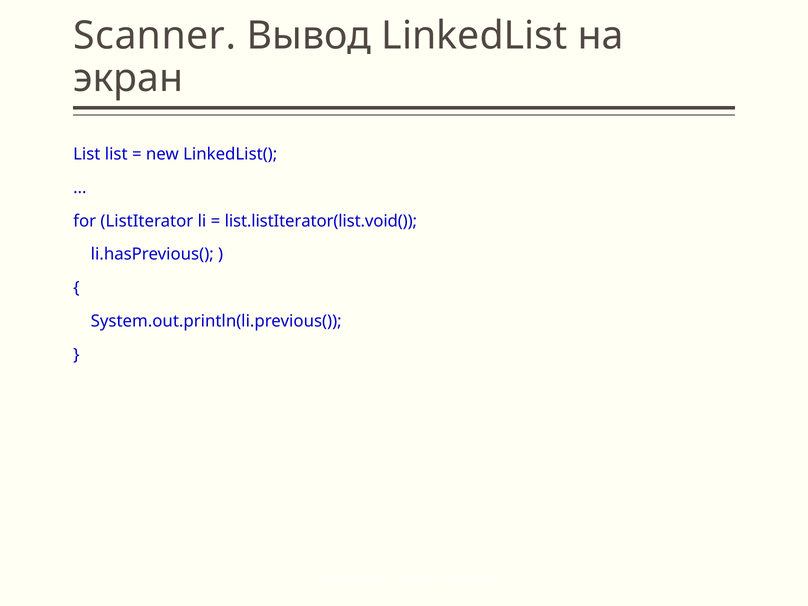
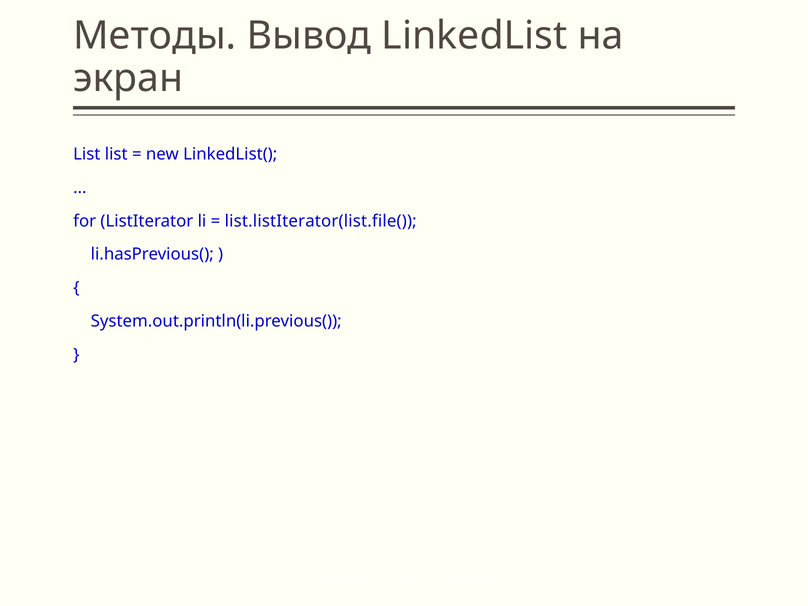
Scanner: Scanner -> Методы (155, 36)
list.listIterator(list.void(: list.listIterator(list.void( -> list.listIterator(list.file( (321, 221)
